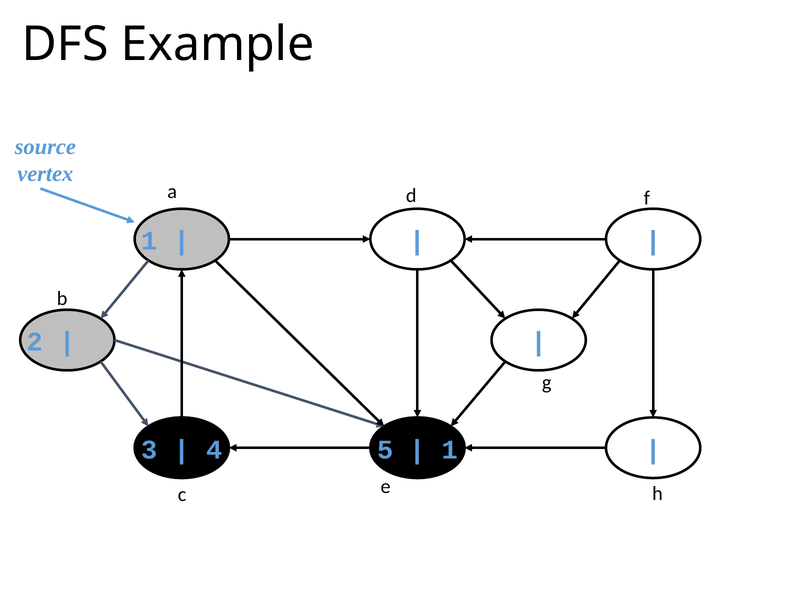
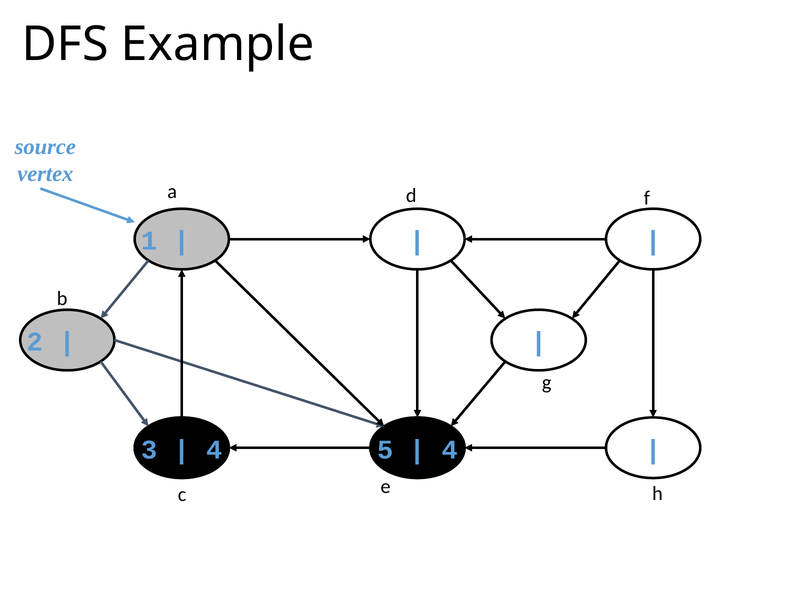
1: 1 -> 4 (450, 450)
